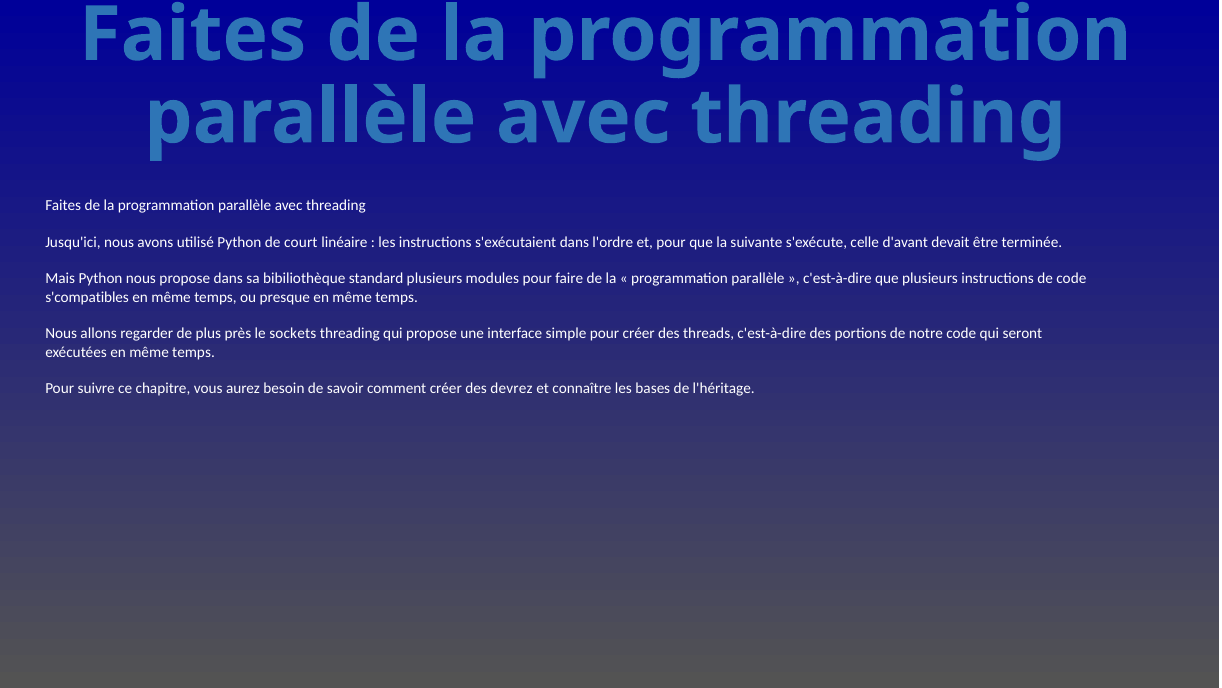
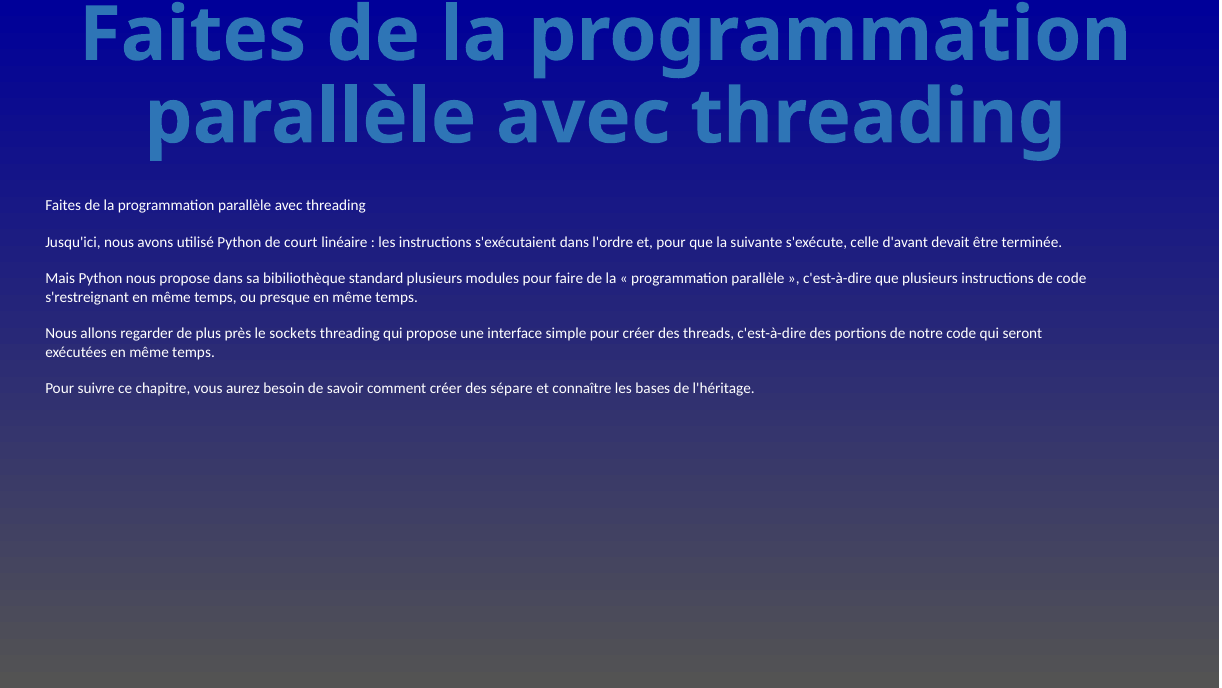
s'compatibles: s'compatibles -> s'restreignant (87, 297)
devrez: devrez -> sépare (512, 388)
